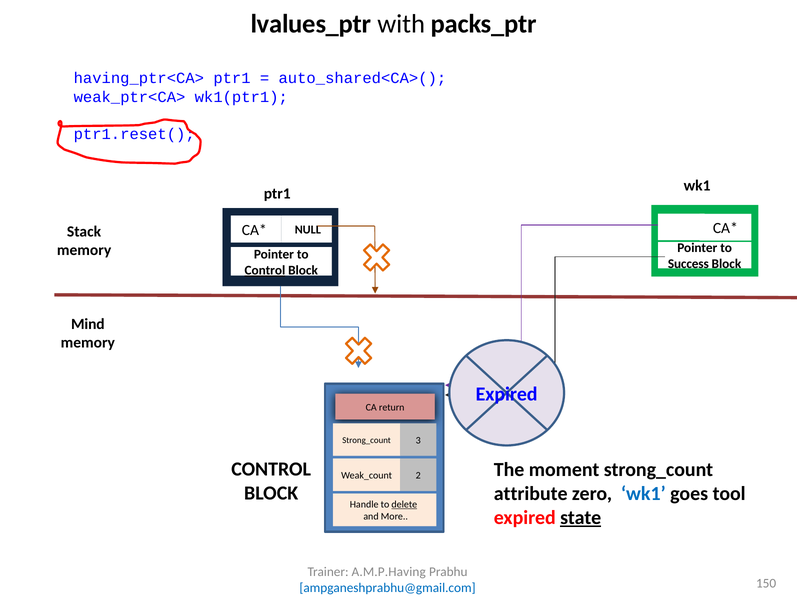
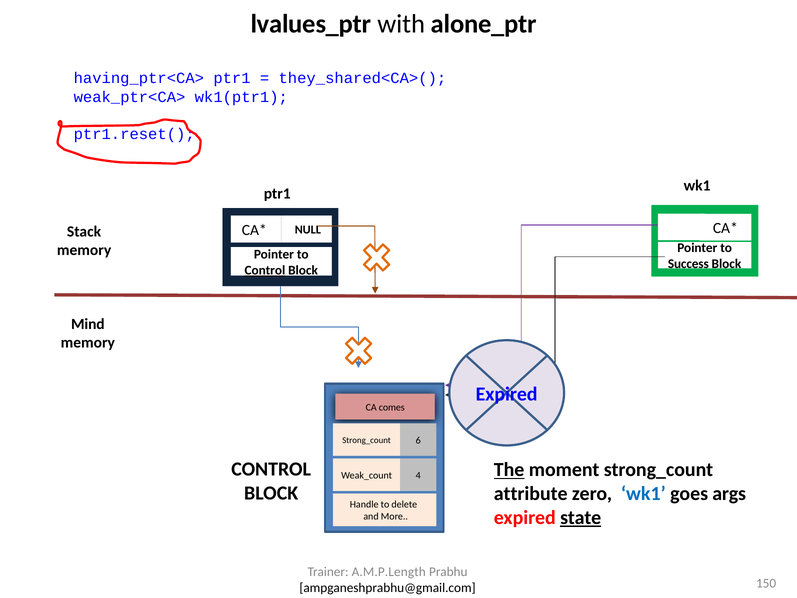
packs_ptr: packs_ptr -> alone_ptr (484, 24)
auto_shared<CA>(: auto_shared<CA>( -> they_shared<CA>( (362, 78)
return: return -> comes (392, 407)
3: 3 -> 6 (418, 440)
The underline: none -> present (509, 470)
2: 2 -> 4 (418, 475)
tool: tool -> args (729, 494)
delete underline: present -> none (404, 504)
A.M.P.Having: A.M.P.Having -> A.M.P.Length (389, 572)
ampganeshprabhu@gmail.com colour: blue -> black (388, 588)
